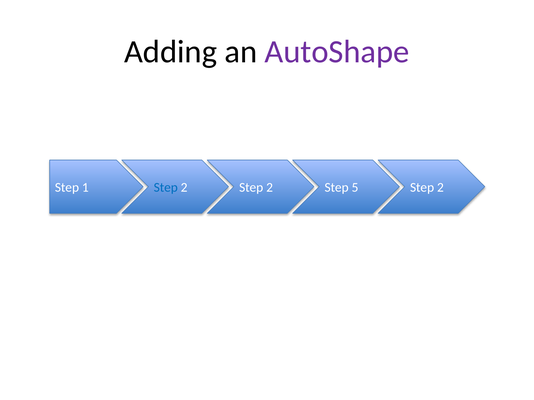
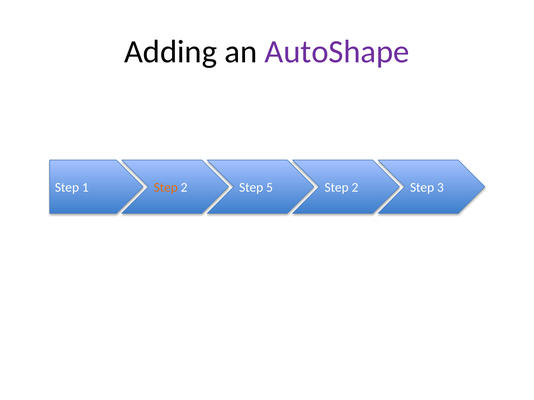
Step colour: blue -> orange (166, 188)
2 Step 2: 2 -> 5 (270, 188)
5: 5 -> 2 (355, 188)
2: 2 -> 3 (440, 188)
